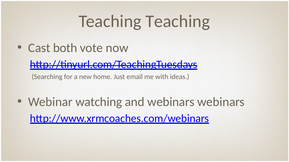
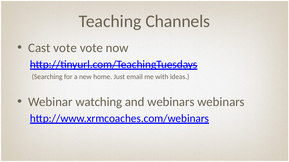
Teaching Teaching: Teaching -> Channels (178, 21)
Cast both: both -> vote (65, 48)
